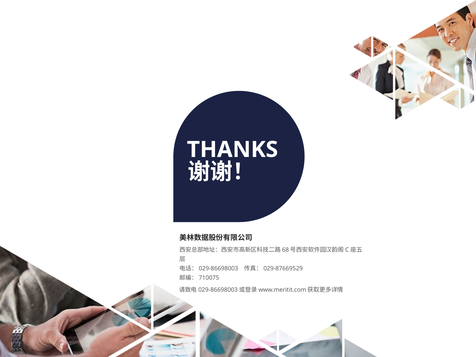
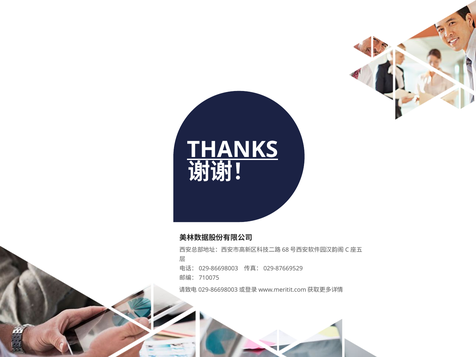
THANKS underline: none -> present (232, 150)
